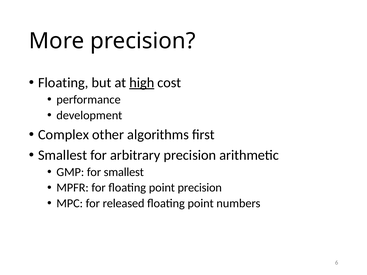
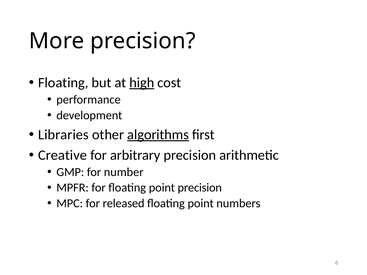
Complex: Complex -> Libraries (63, 135)
algorithms underline: none -> present (158, 135)
Smallest: Smallest -> Creative (63, 155)
for smallest: smallest -> number (124, 172)
